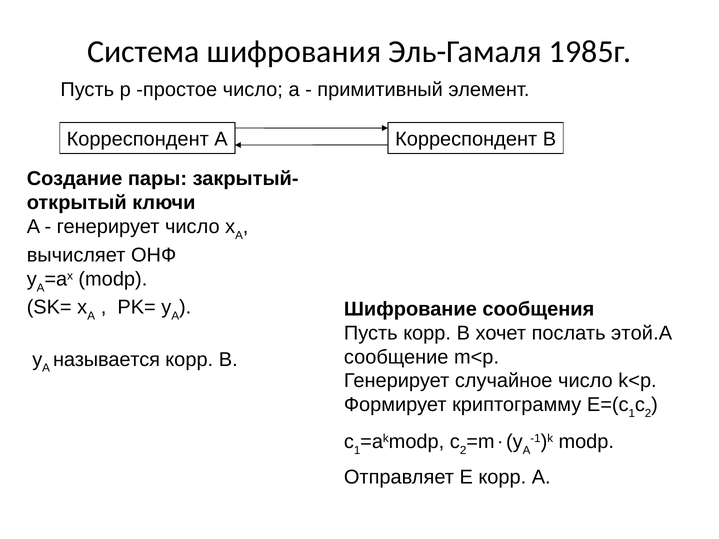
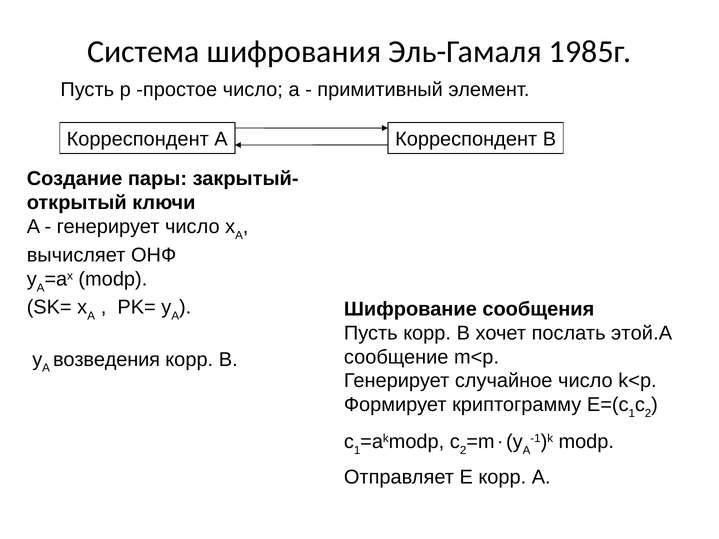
называется: называется -> возведения (106, 360)
